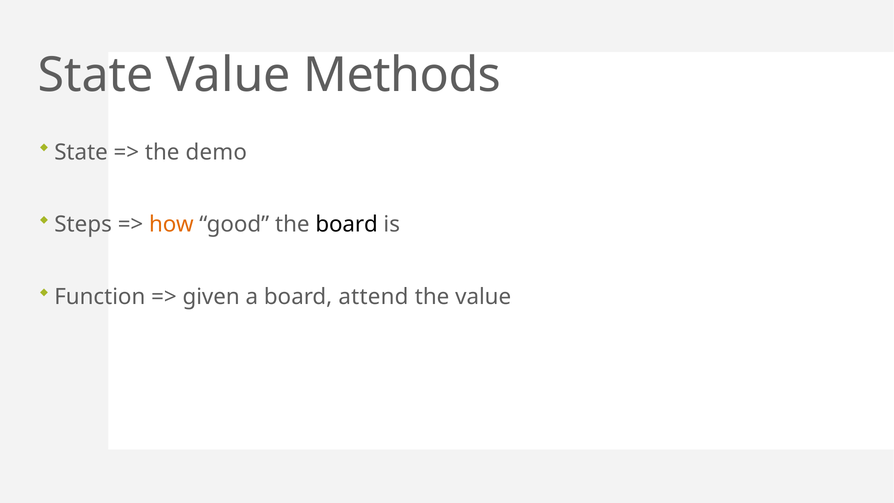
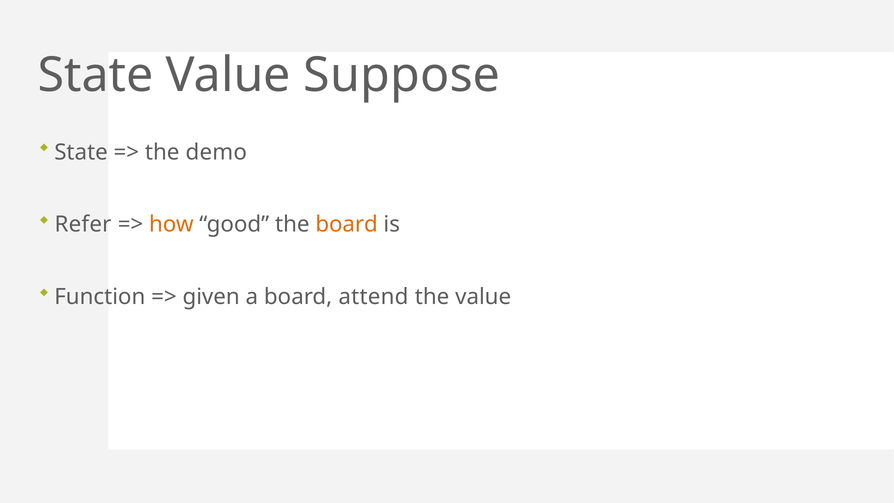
Methods: Methods -> Suppose (402, 75)
Steps: Steps -> Refer (83, 224)
board colour: black -> orange (347, 224)
